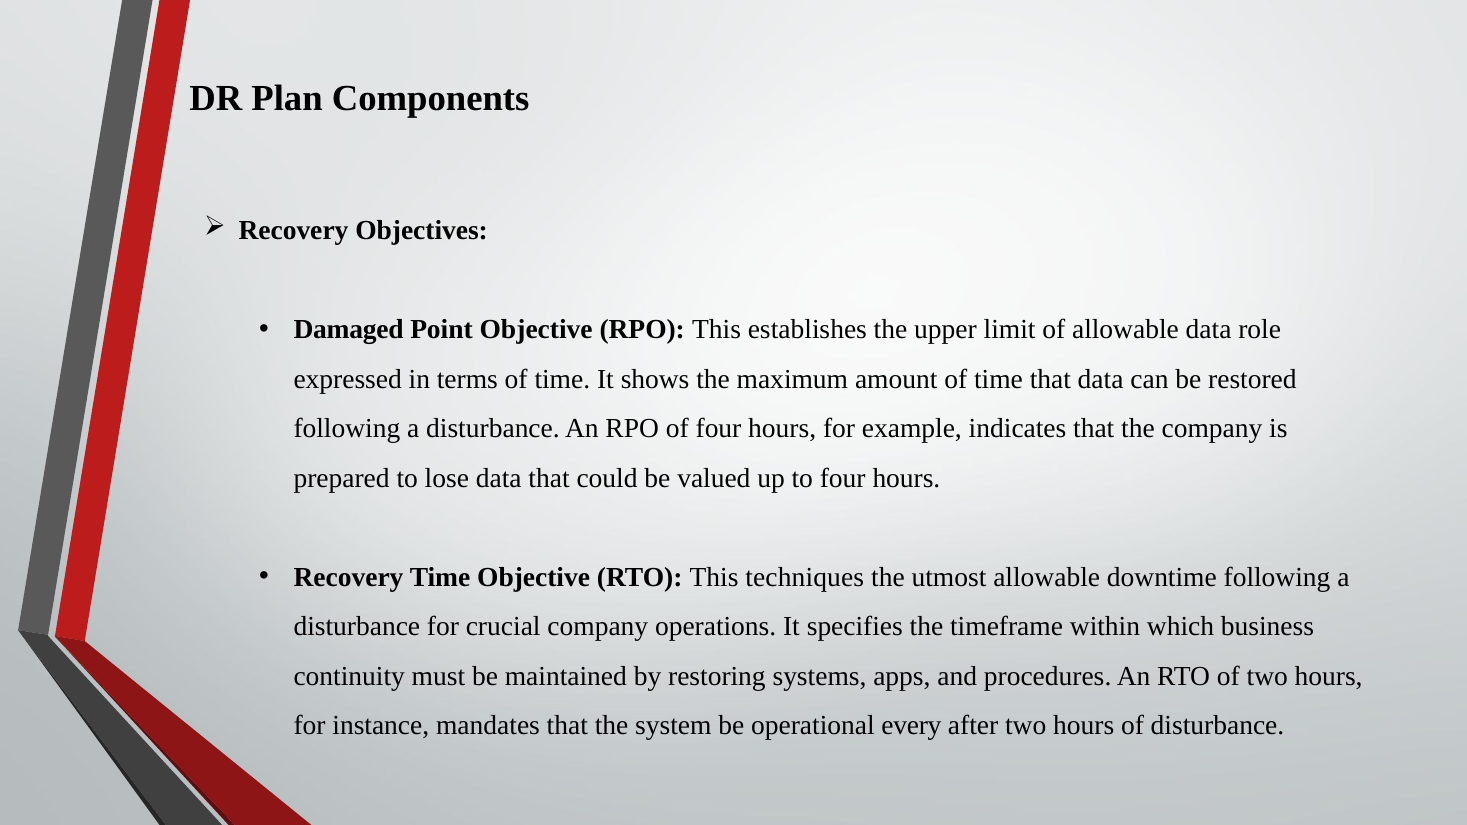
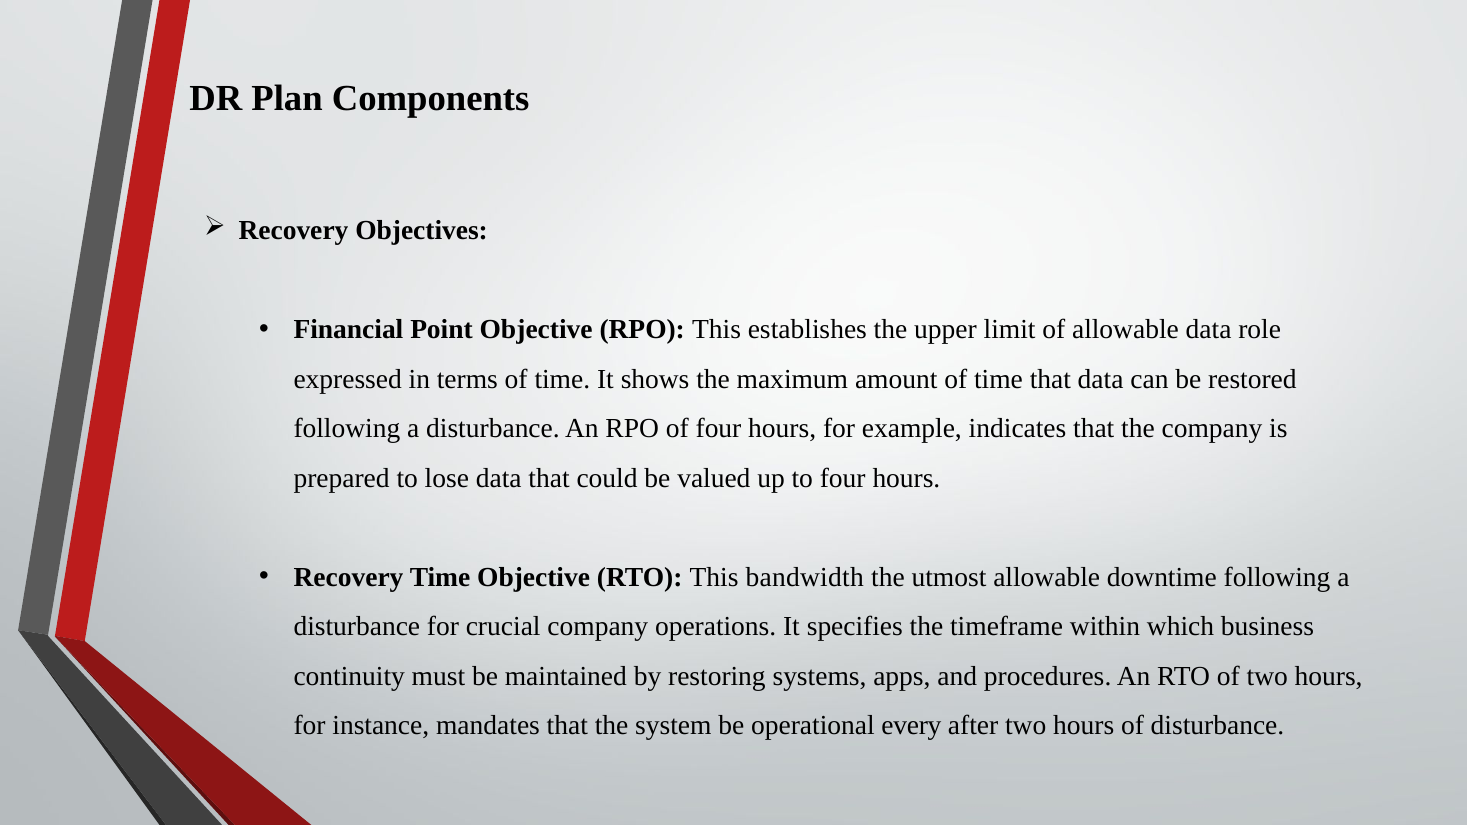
Damaged: Damaged -> Financial (348, 330)
techniques: techniques -> bandwidth (805, 577)
